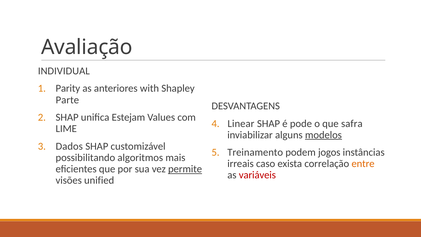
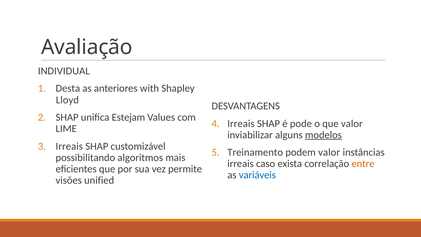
Parity: Parity -> Desta (68, 88)
Parte: Parte -> Lloyd (67, 100)
Linear: Linear -> Irreais (241, 123)
que safra: safra -> valor (352, 123)
Dados: Dados -> Irreais (69, 146)
podem jogos: jogos -> valor (329, 152)
permite underline: present -> none (185, 169)
variáveis colour: red -> blue (257, 175)
